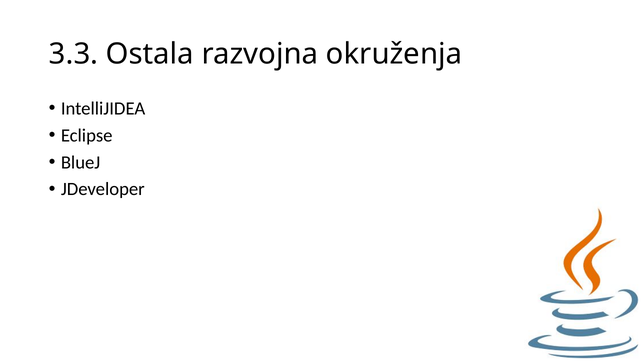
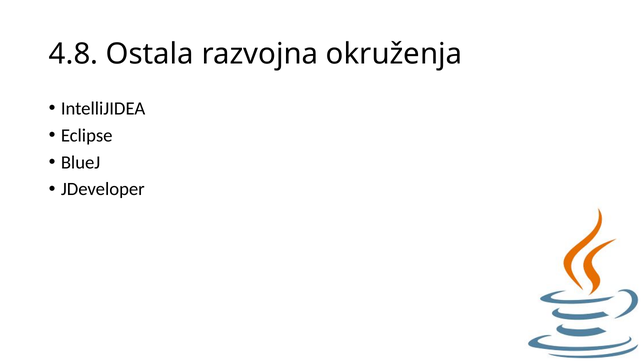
3.3: 3.3 -> 4.8 (74, 54)
